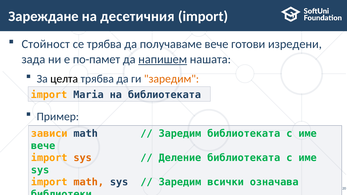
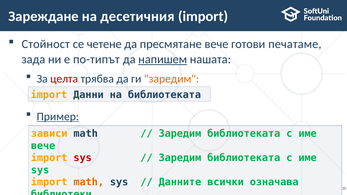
се трябва: трябва -> четене (104, 44)
получаваме: получаваме -> пресмятане (171, 44)
изредени: изредени -> печатаме (295, 44)
по-памет: по-памет -> по-типът (96, 60)
целта colour: black -> red (64, 79)
Maria: Maria -> Данни (88, 95)
Пример underline: none -> present (58, 117)
sys colour: orange -> red (83, 158)
Деление: Деление -> Заредим (180, 158)
Заредим: Заредим -> Данните (180, 182)
